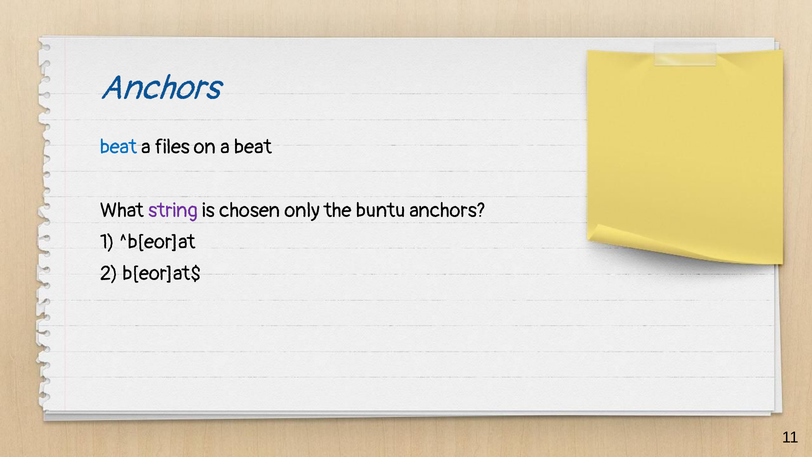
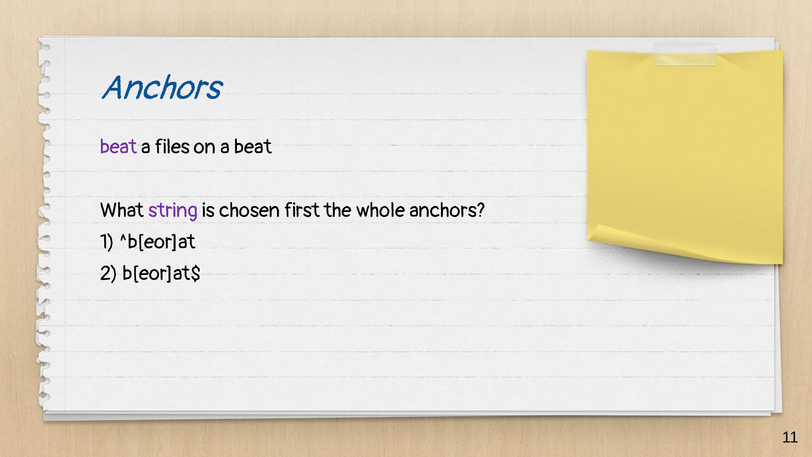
beat colour: blue -> purple (118, 147)
only: only -> first (302, 210)
buntu: buntu -> whole (381, 210)
